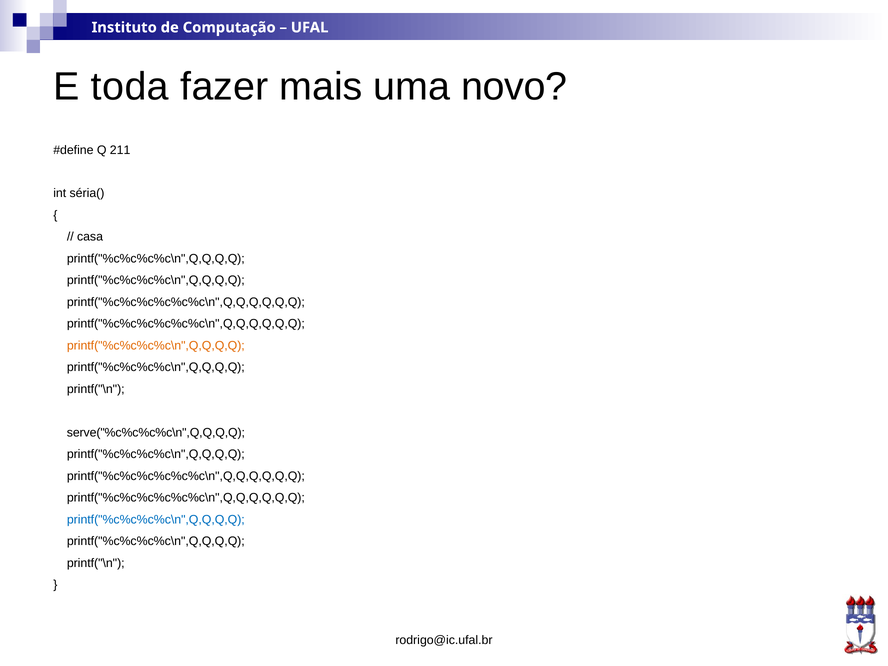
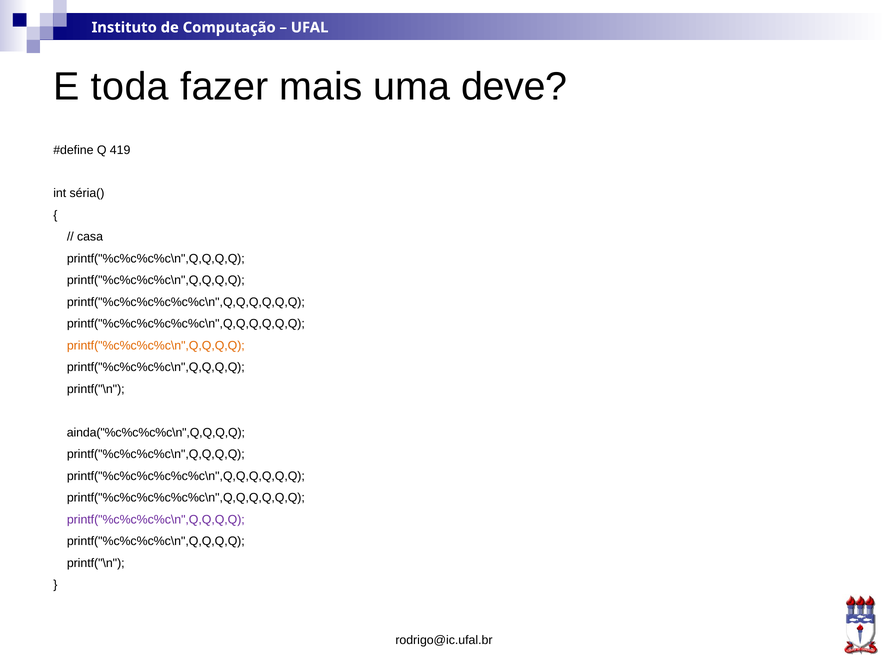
novo: novo -> deve (514, 87)
211: 211 -> 419 (120, 150)
serve("%c%c%c%c\n",Q,Q,Q,Q: serve("%c%c%c%c\n",Q,Q,Q,Q -> ainda("%c%c%c%c\n",Q,Q,Q,Q (156, 433)
printf("%c%c%c%c\n",Q,Q,Q,Q colour: blue -> purple (156, 520)
